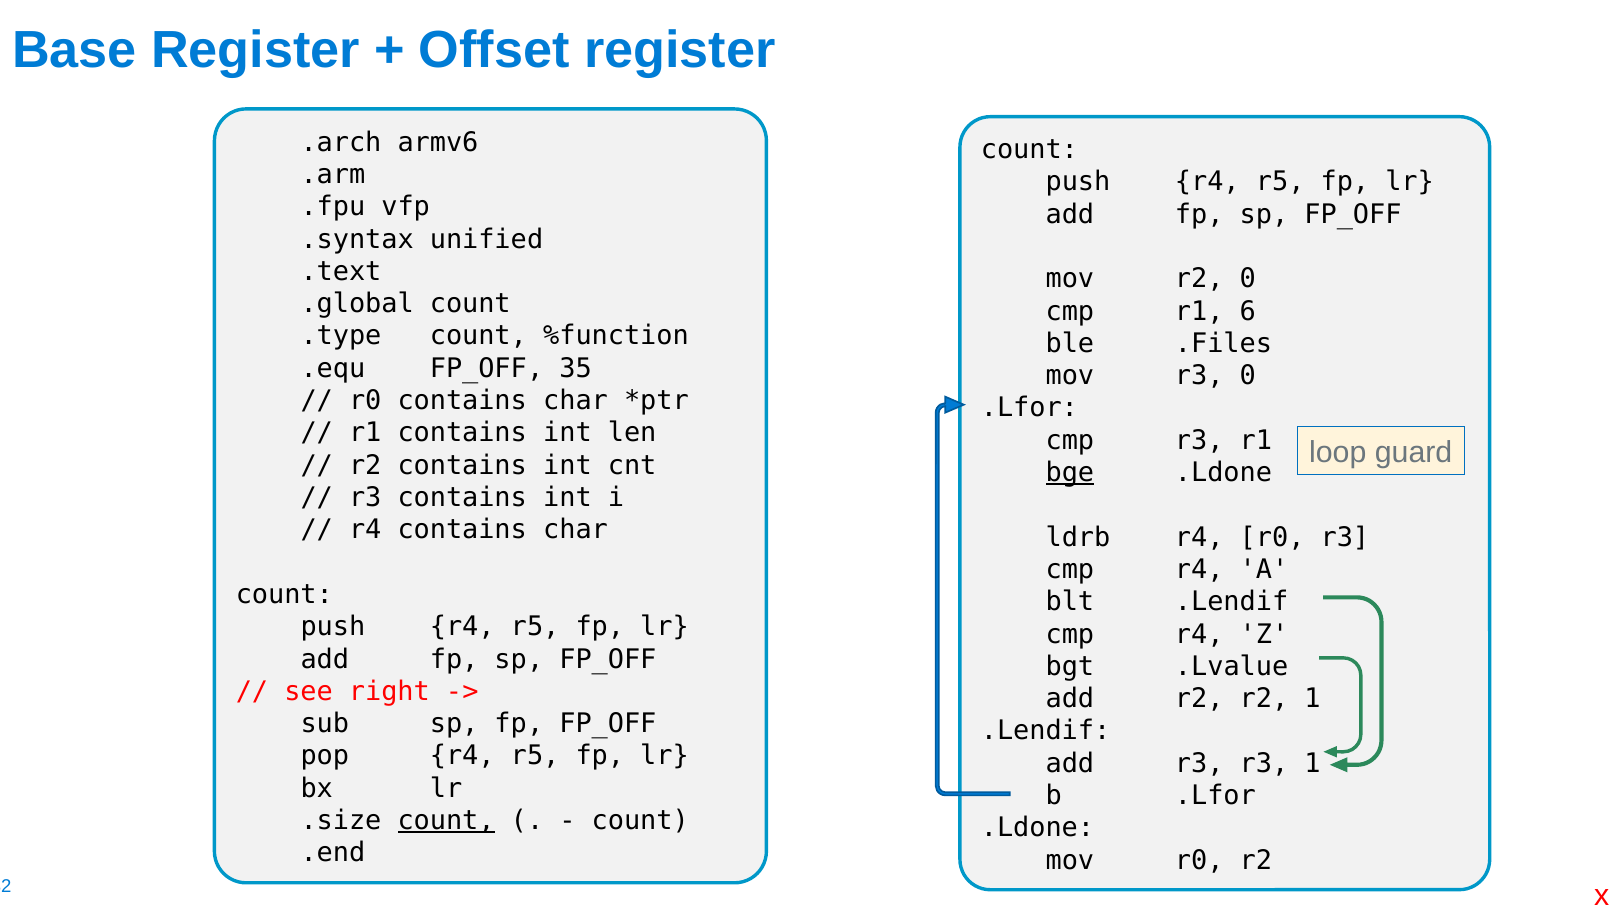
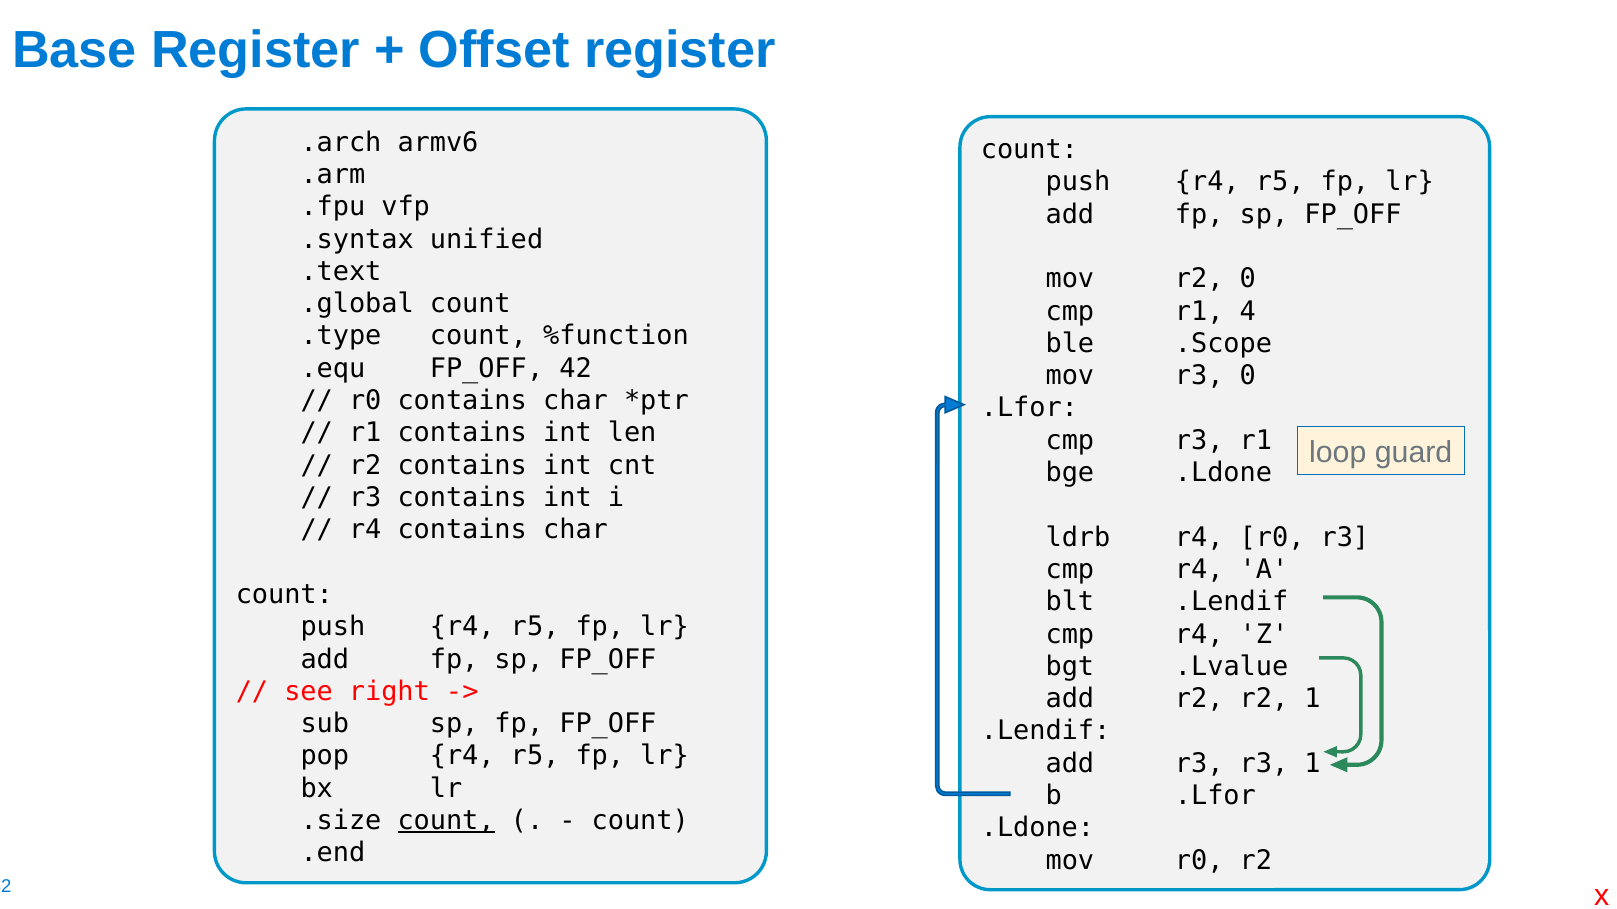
6: 6 -> 4 (1248, 311)
.Files: .Files -> .Scope (1223, 344)
35: 35 -> 42 (576, 369)
bge underline: present -> none (1070, 473)
